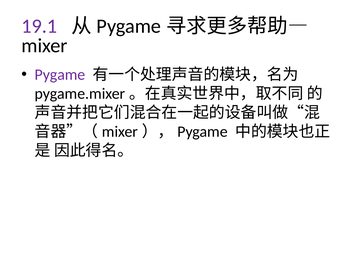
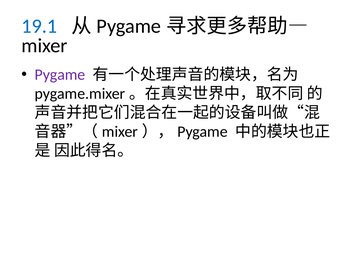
19.1 colour: purple -> blue (39, 26)
